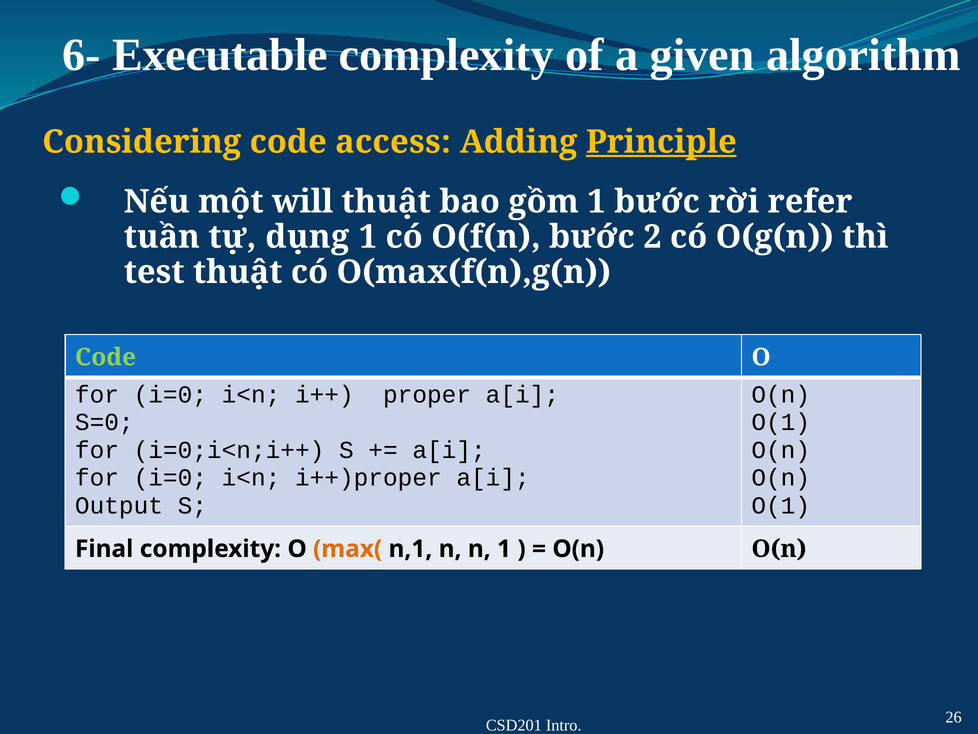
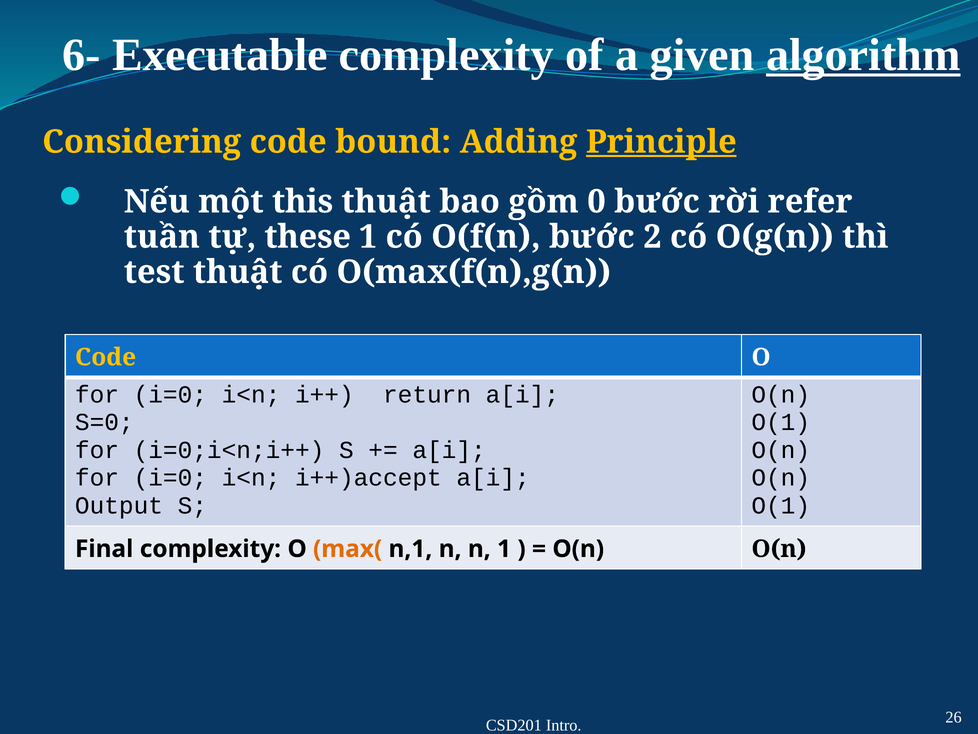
algorithm underline: none -> present (863, 55)
access: access -> bound (393, 142)
will: will -> this (303, 202)
gồm 1: 1 -> 0 (596, 202)
dụng: dụng -> these (308, 237)
Code colour: light green -> yellow (106, 357)
proper: proper -> return (427, 394)
i++)proper: i++)proper -> i++)accept (368, 478)
